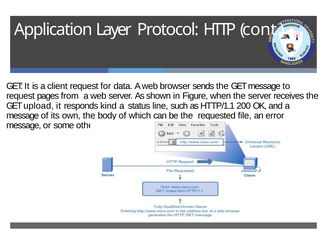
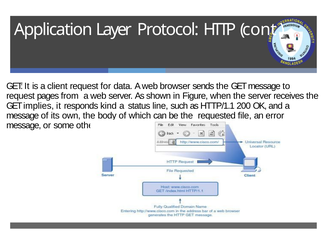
upload: upload -> implies (39, 106)
